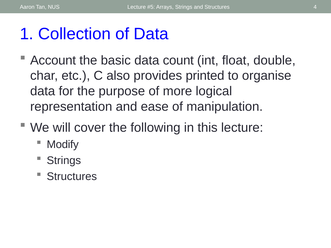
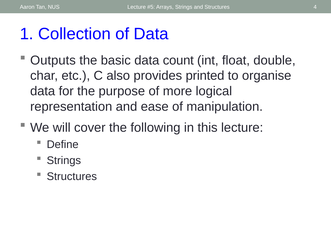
Account: Account -> Outputs (53, 60)
Modify: Modify -> Define (63, 145)
